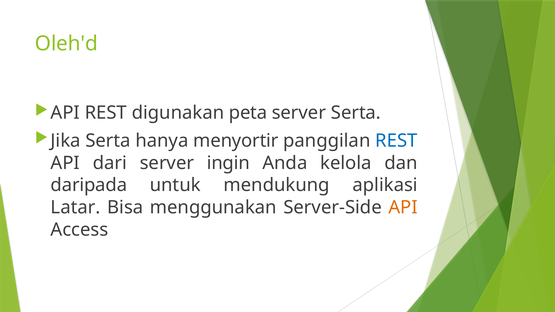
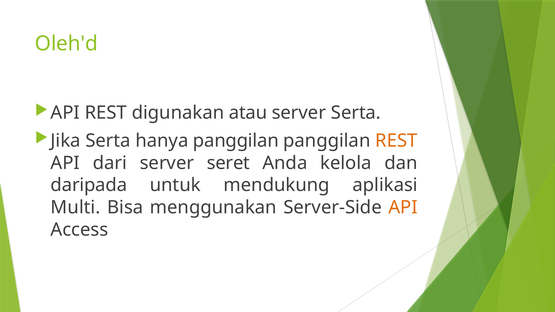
peta: peta -> atau (248, 113)
hanya menyortir: menyortir -> panggilan (236, 141)
REST colour: blue -> orange (396, 141)
ingin: ingin -> seret (228, 163)
Latar: Latar -> Multi (76, 208)
